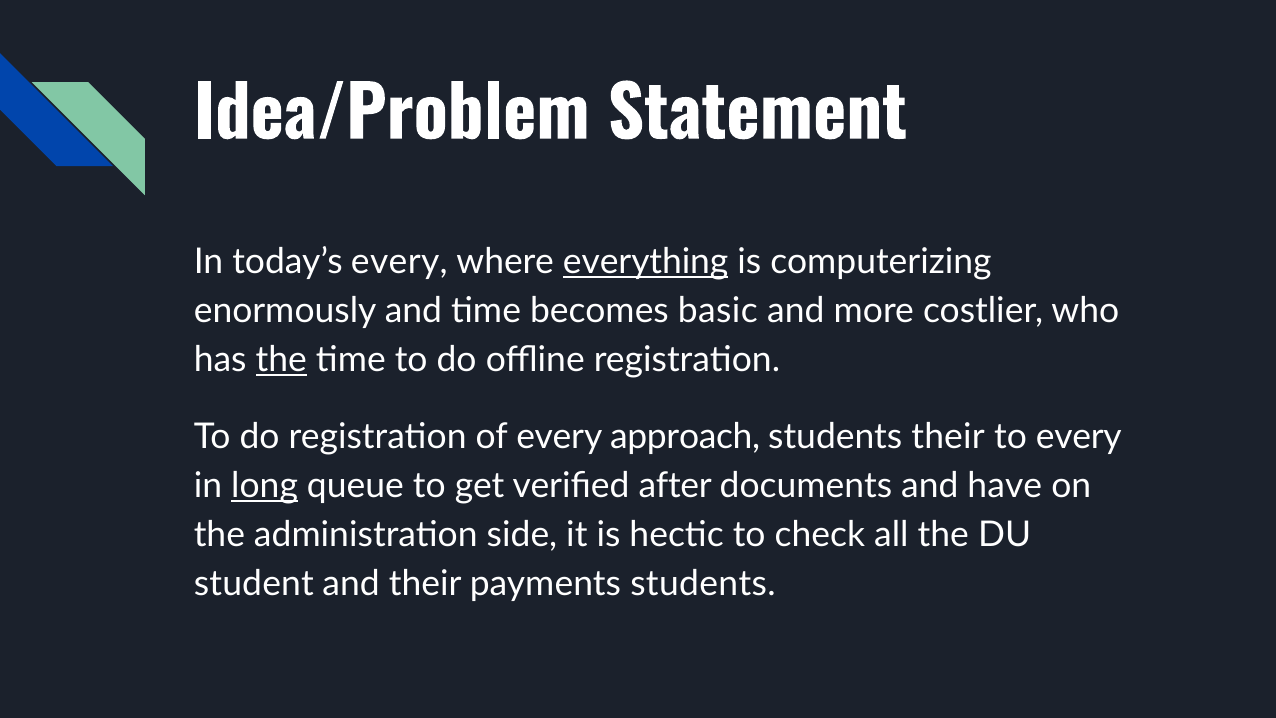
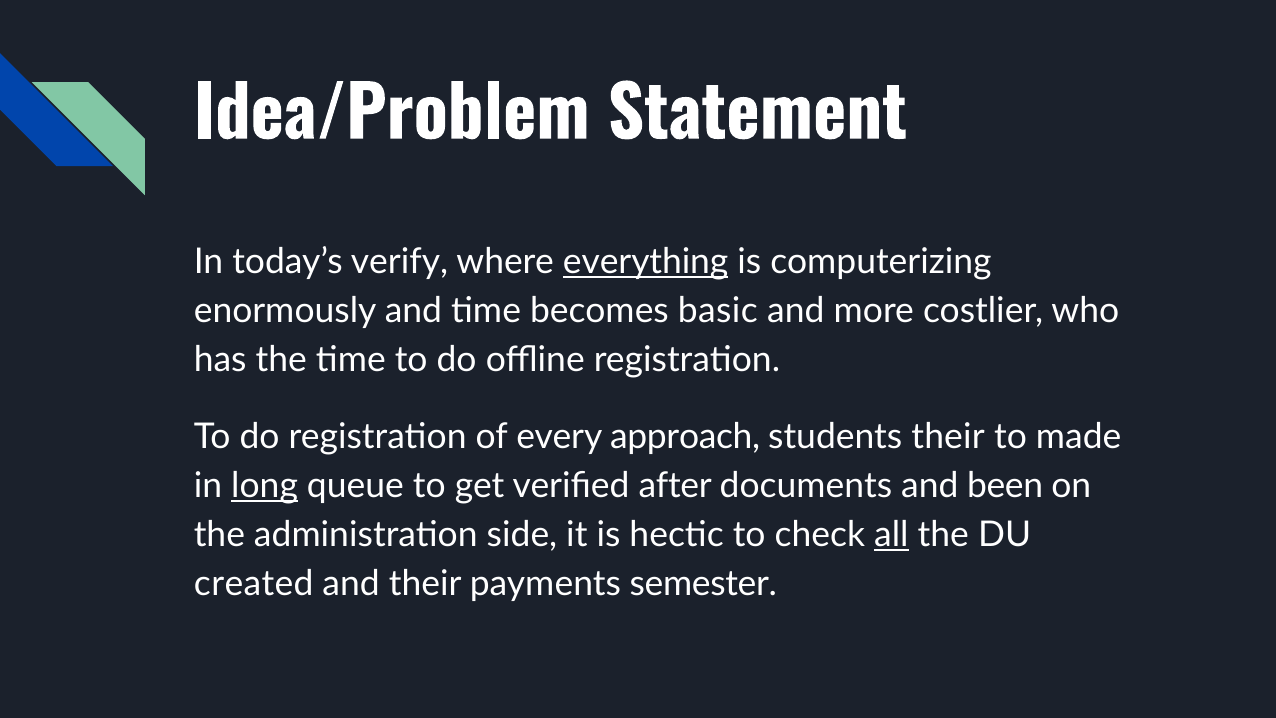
today’s every: every -> verify (400, 262)
the underline: present -> none (281, 359)
to every: every -> made (1079, 437)
have: have -> been (1005, 486)
all underline: none -> present (891, 535)
student: student -> created (254, 584)
payments students: students -> semester (703, 584)
